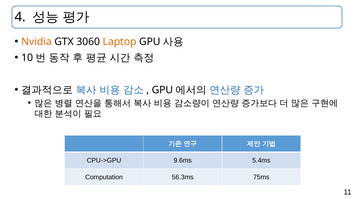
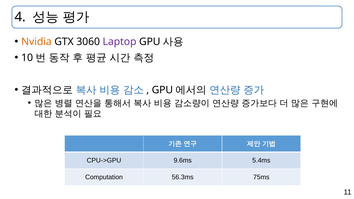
Laptop colour: orange -> purple (120, 42)
